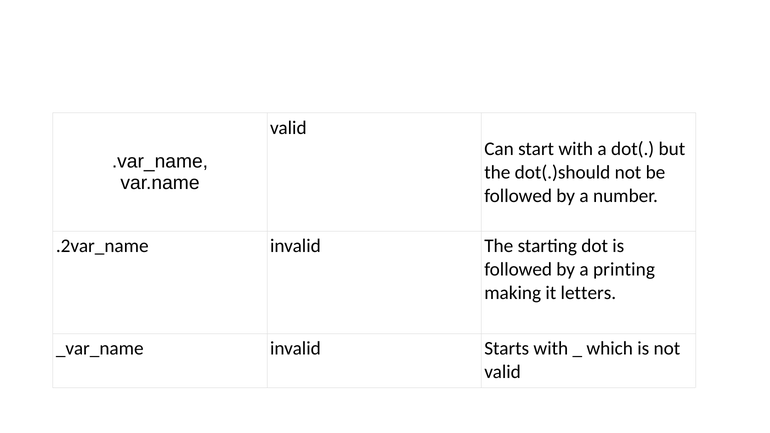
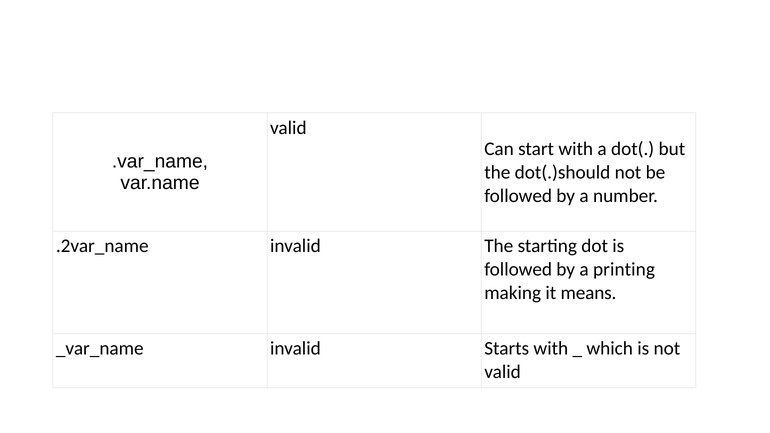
letters: letters -> means (589, 293)
